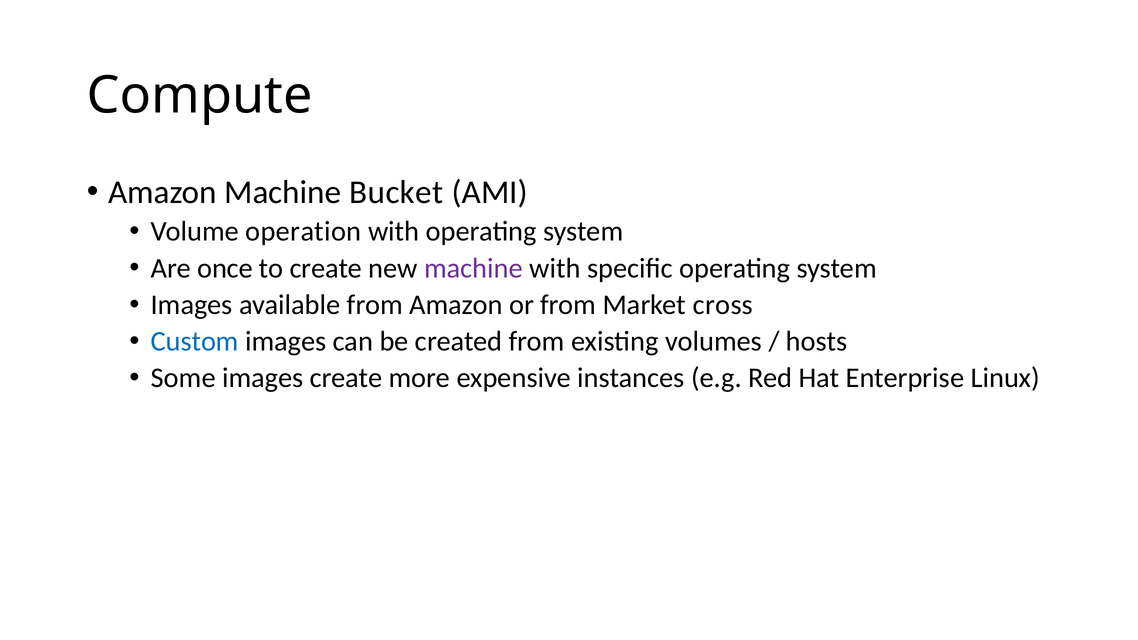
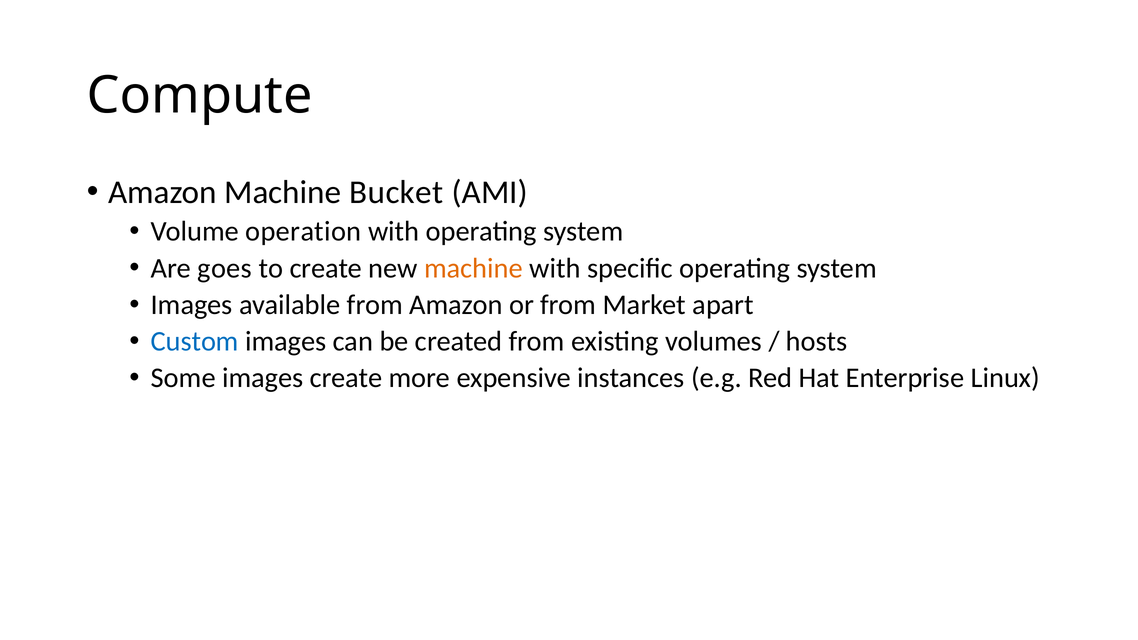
once: once -> goes (225, 268)
machine colour: purple -> orange (474, 268)
cross: cross -> apart (723, 305)
